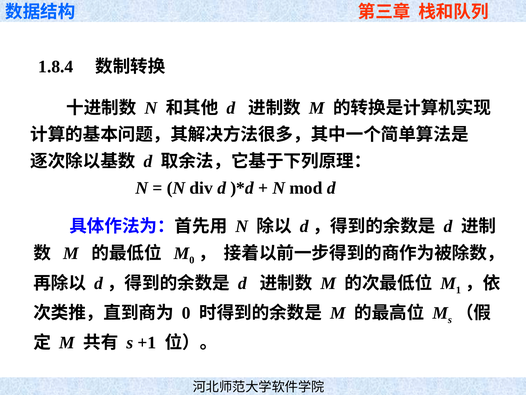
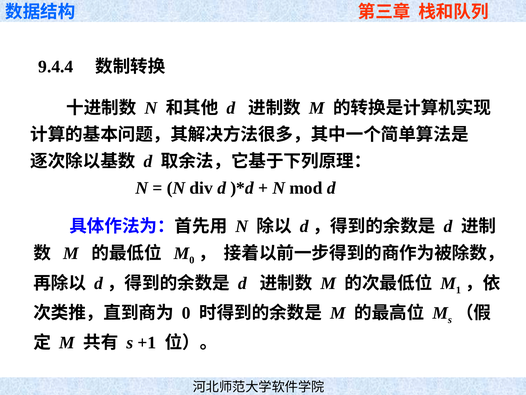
1.8.4: 1.8.4 -> 9.4.4 (56, 67)
